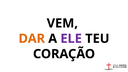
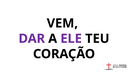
DAR colour: orange -> purple (32, 39)
